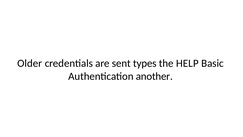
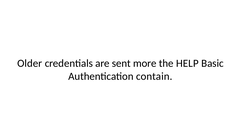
types: types -> more (145, 63)
another: another -> contain (154, 76)
